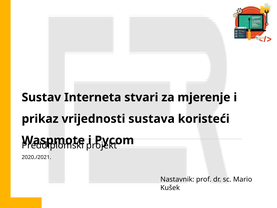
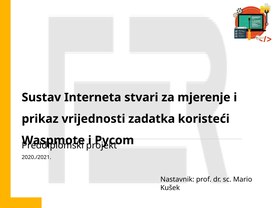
sustava: sustava -> zadatka (152, 119)
